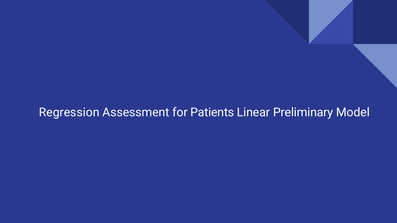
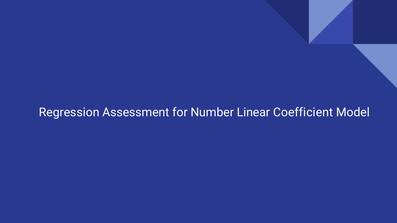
Patients: Patients -> Number (212, 112)
Preliminary: Preliminary -> Coefficient (303, 112)
